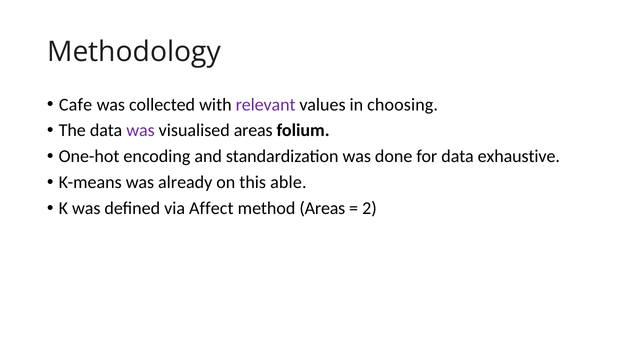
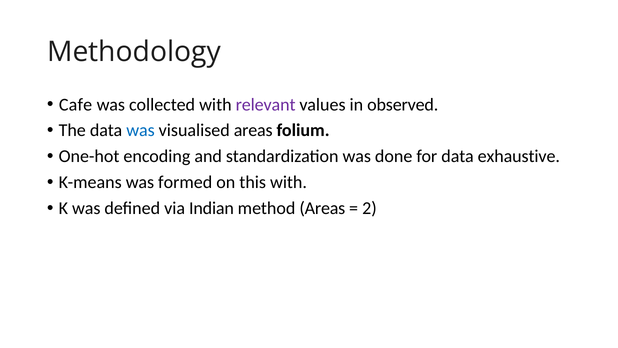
choosing: choosing -> observed (403, 104)
was colour: purple -> blue (140, 130)
already: already -> formed (185, 182)
this able: able -> with (288, 182)
Affect: Affect -> Indian (211, 208)
